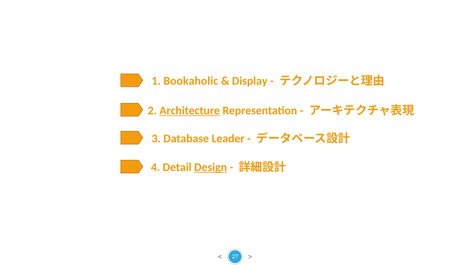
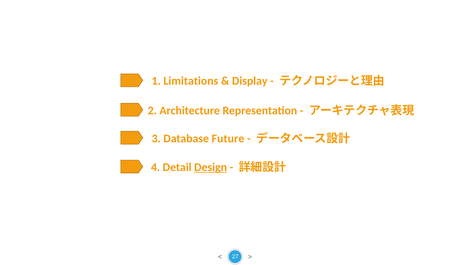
Bookaholic: Bookaholic -> Limitations (191, 81)
Architecture underline: present -> none (190, 110)
Leader: Leader -> Future (228, 138)
